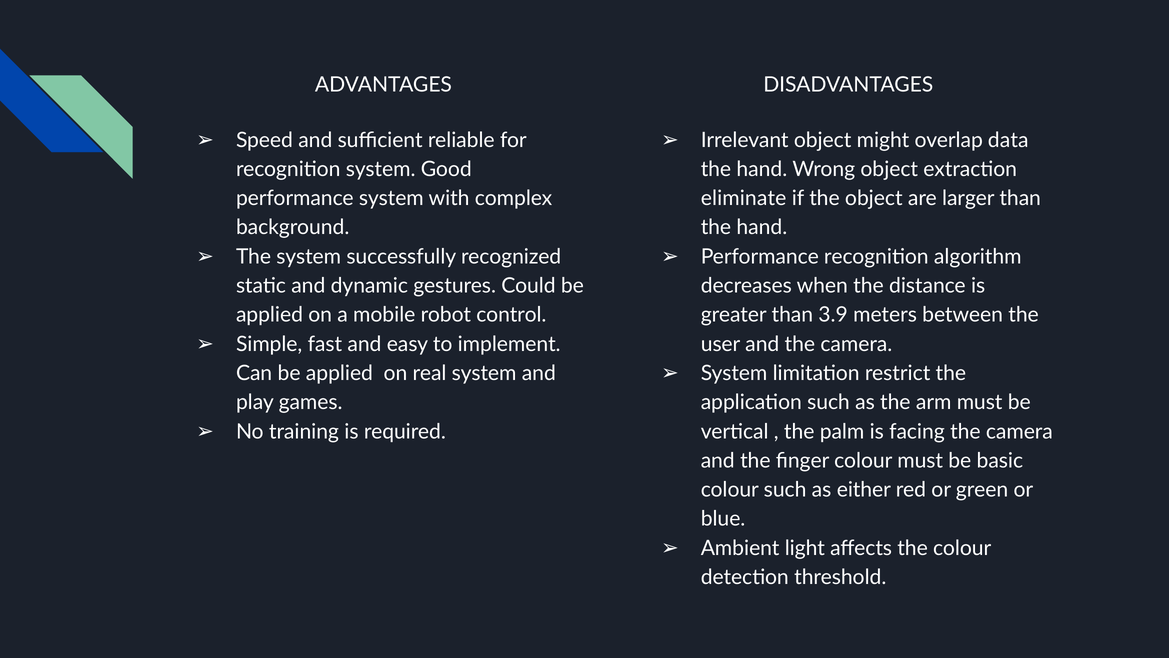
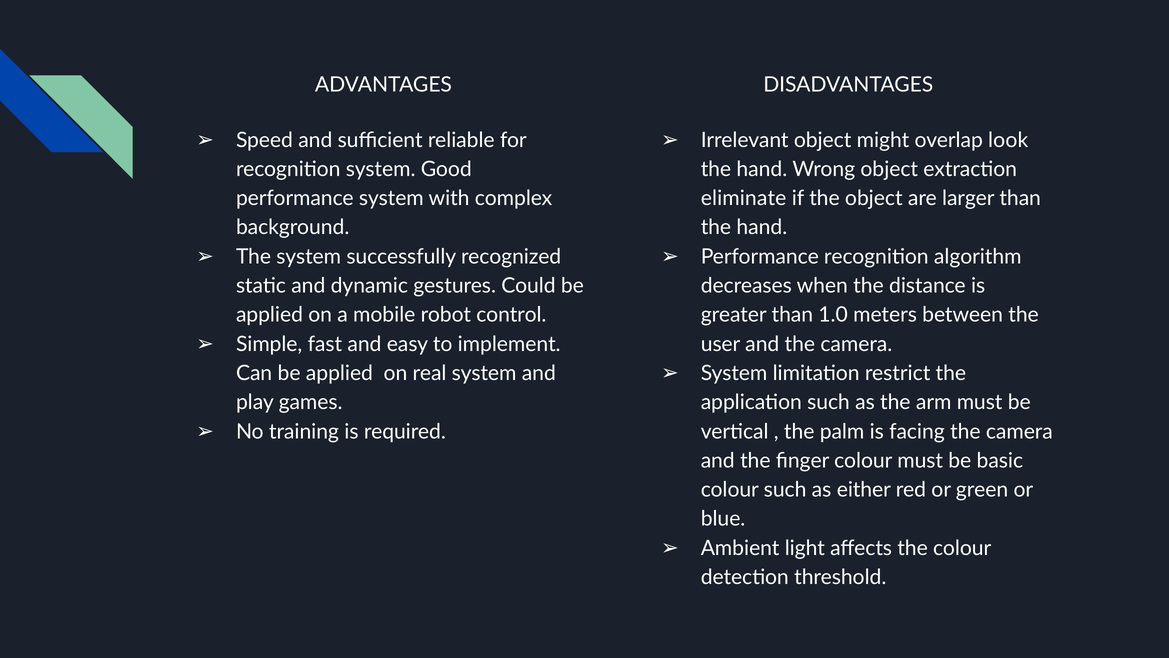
data: data -> look (1008, 140)
3.9: 3.9 -> 1.0 (833, 315)
